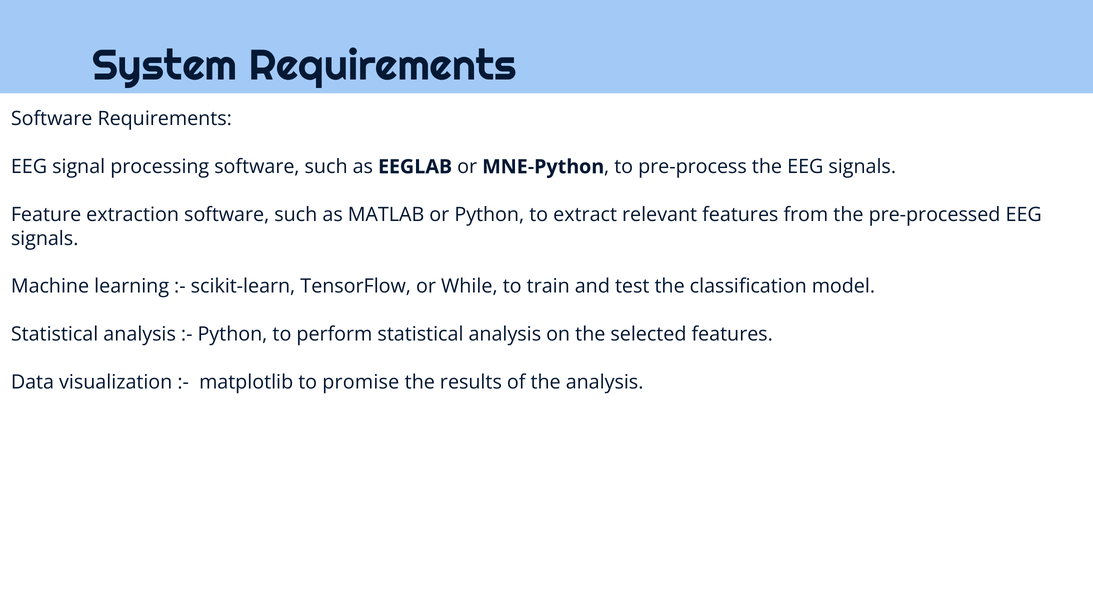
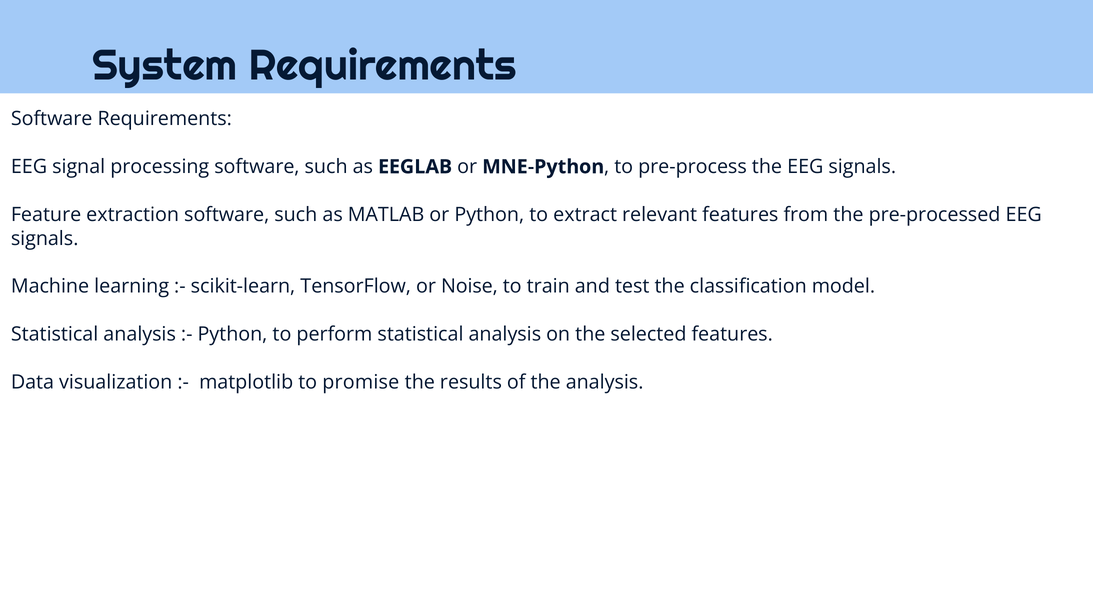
While: While -> Noise (469, 286)
